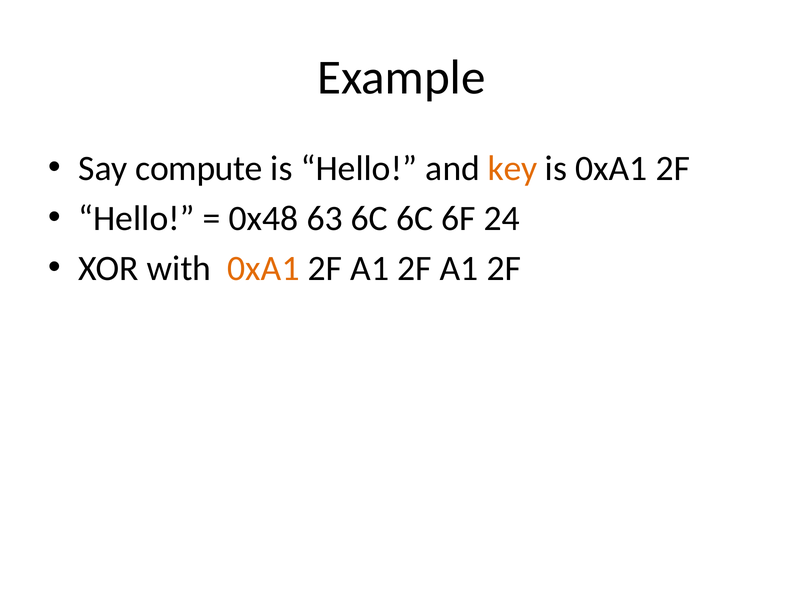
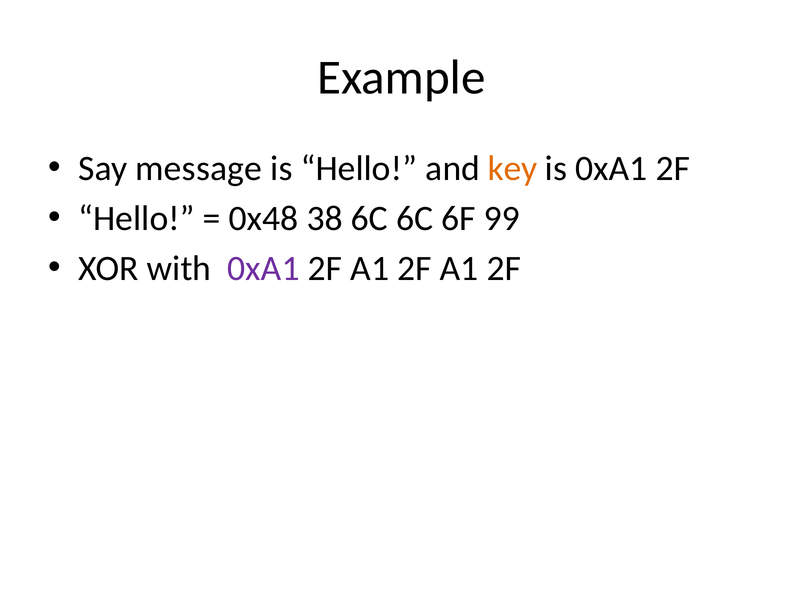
compute: compute -> message (199, 168)
63: 63 -> 38 (325, 218)
24: 24 -> 99 (502, 218)
0xA1 colour: orange -> purple (264, 268)
